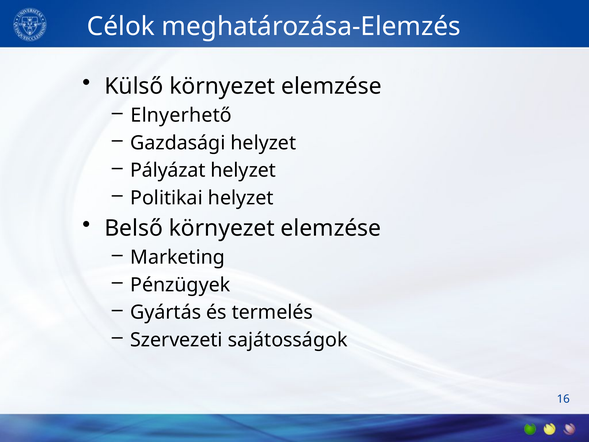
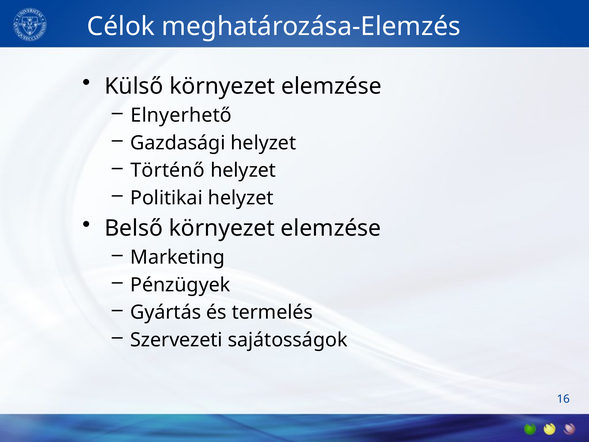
Pályázat: Pályázat -> Történő (168, 170)
